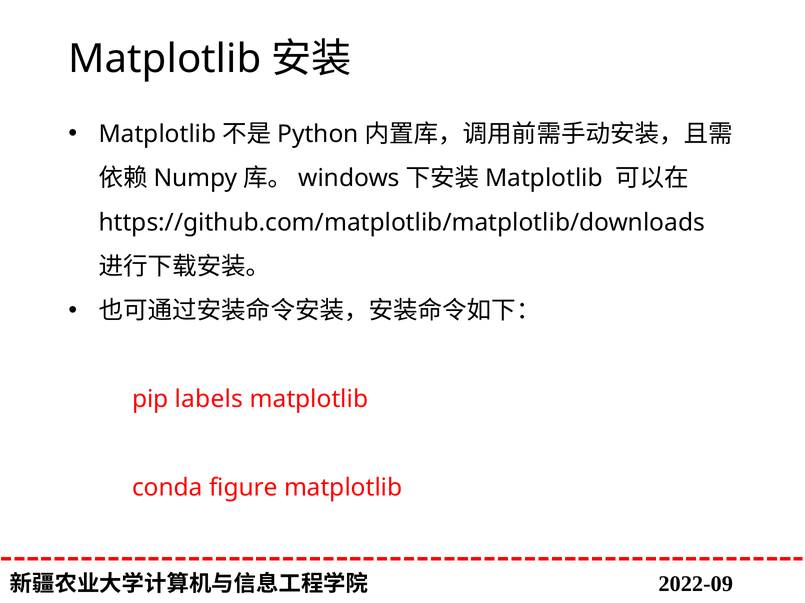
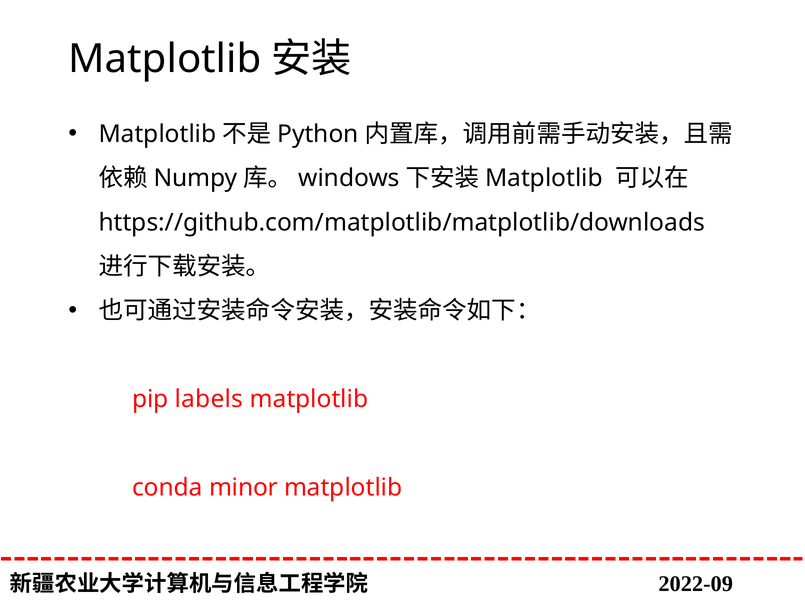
figure: figure -> minor (243, 488)
